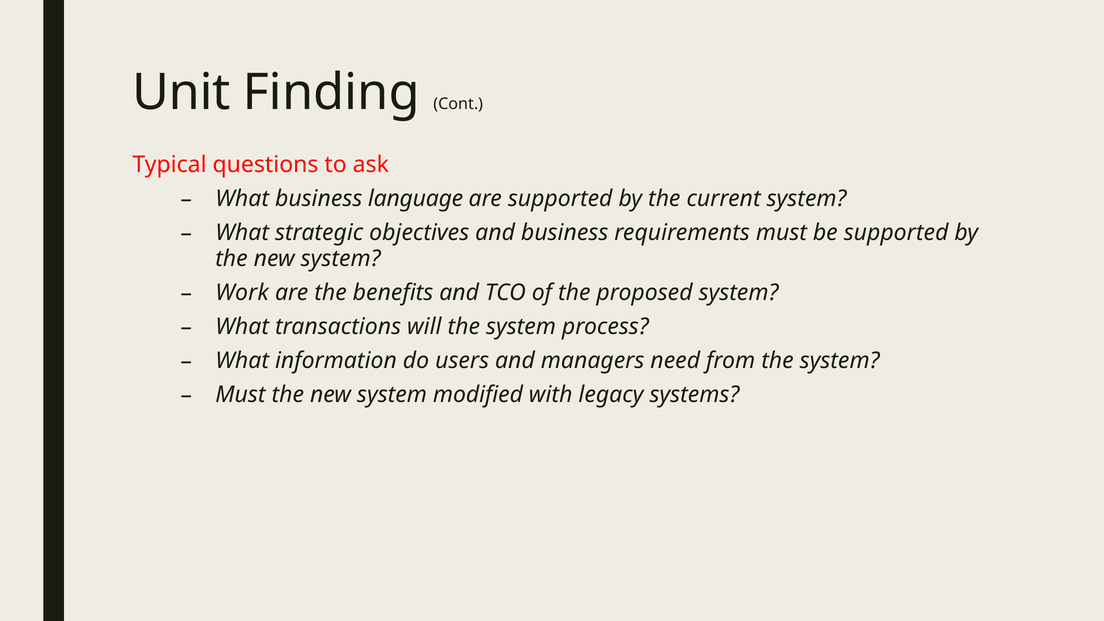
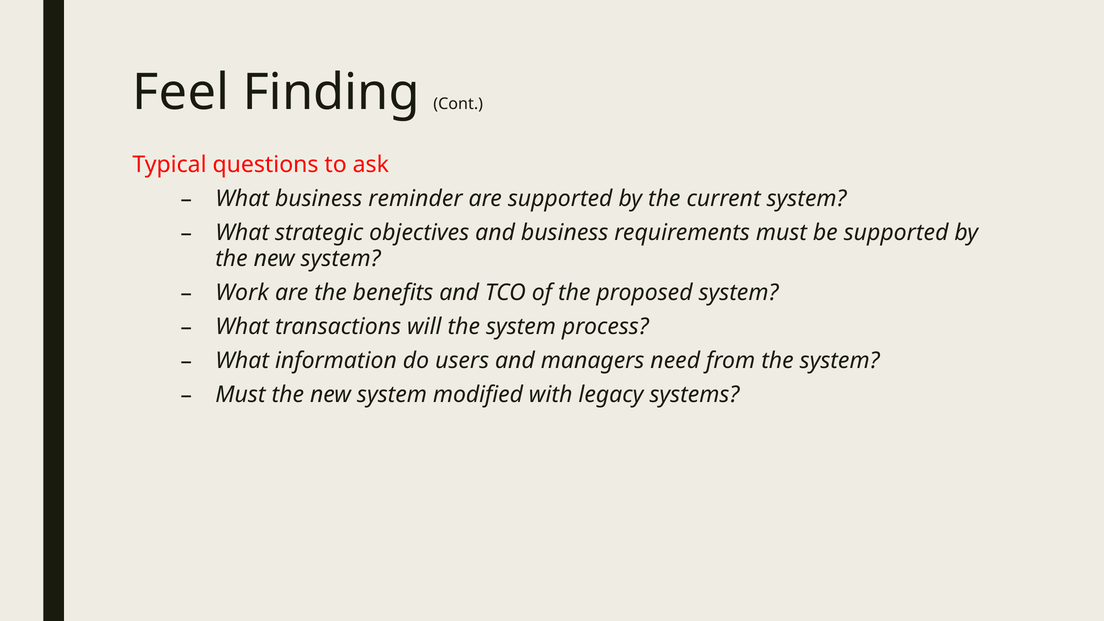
Unit: Unit -> Feel (181, 93)
language: language -> reminder (415, 199)
